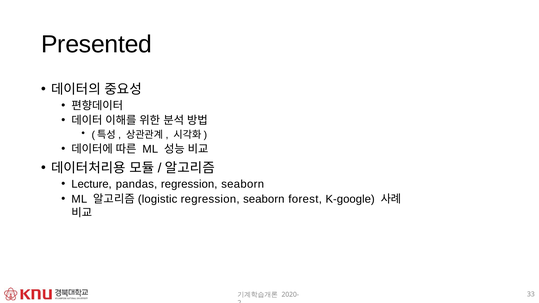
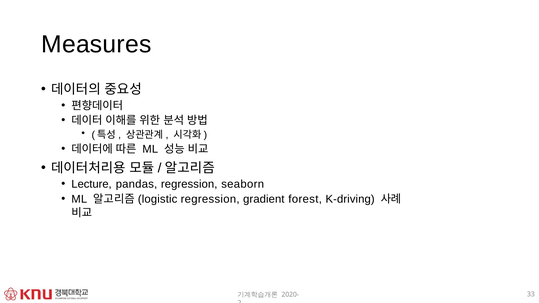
Presented: Presented -> Measures (96, 44)
seaborn: seaborn -> gradient (264, 199)
K-google: K-google -> K-driving (350, 199)
